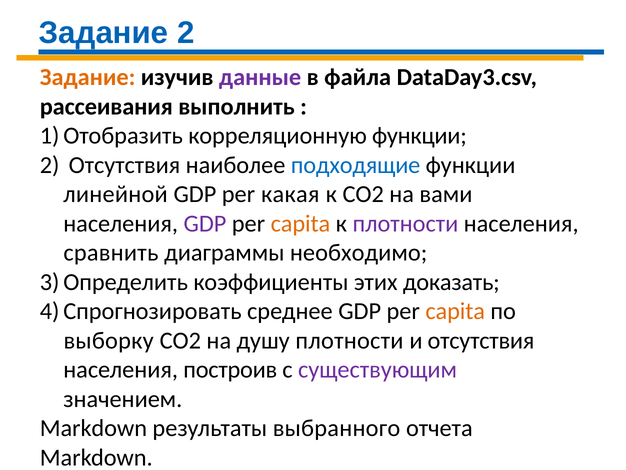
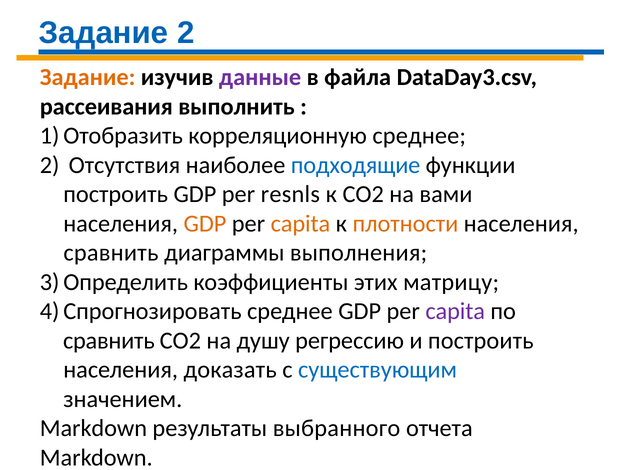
корреляционную функции: функции -> среднее (419, 136)
линейной: линейной -> построить (116, 194)
какая: какая -> resnls (290, 194)
GDP colour: purple -> orange (205, 223)
плотности colour: purple -> orange (405, 223)
необходимо: необходимо -> выполнения (359, 252)
доказать: доказать -> матрицу (451, 282)
capita colour: orange -> purple (455, 311)
выборку: выборку -> сравнить (109, 340)
душу плотности: плотности -> регрессию (350, 340)
и отсутствия: отсутствия -> построить (481, 340)
построив: построив -> доказать (230, 369)
существующим colour: purple -> blue (378, 369)
